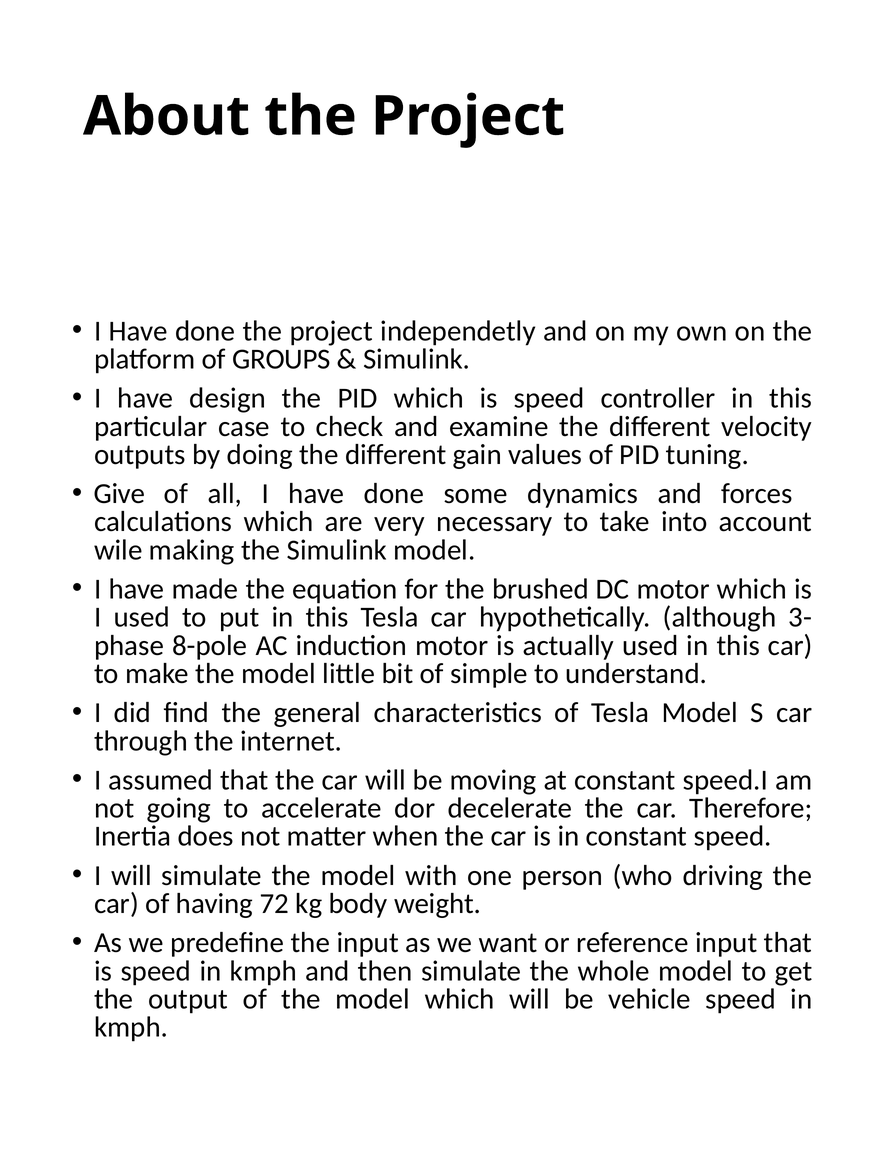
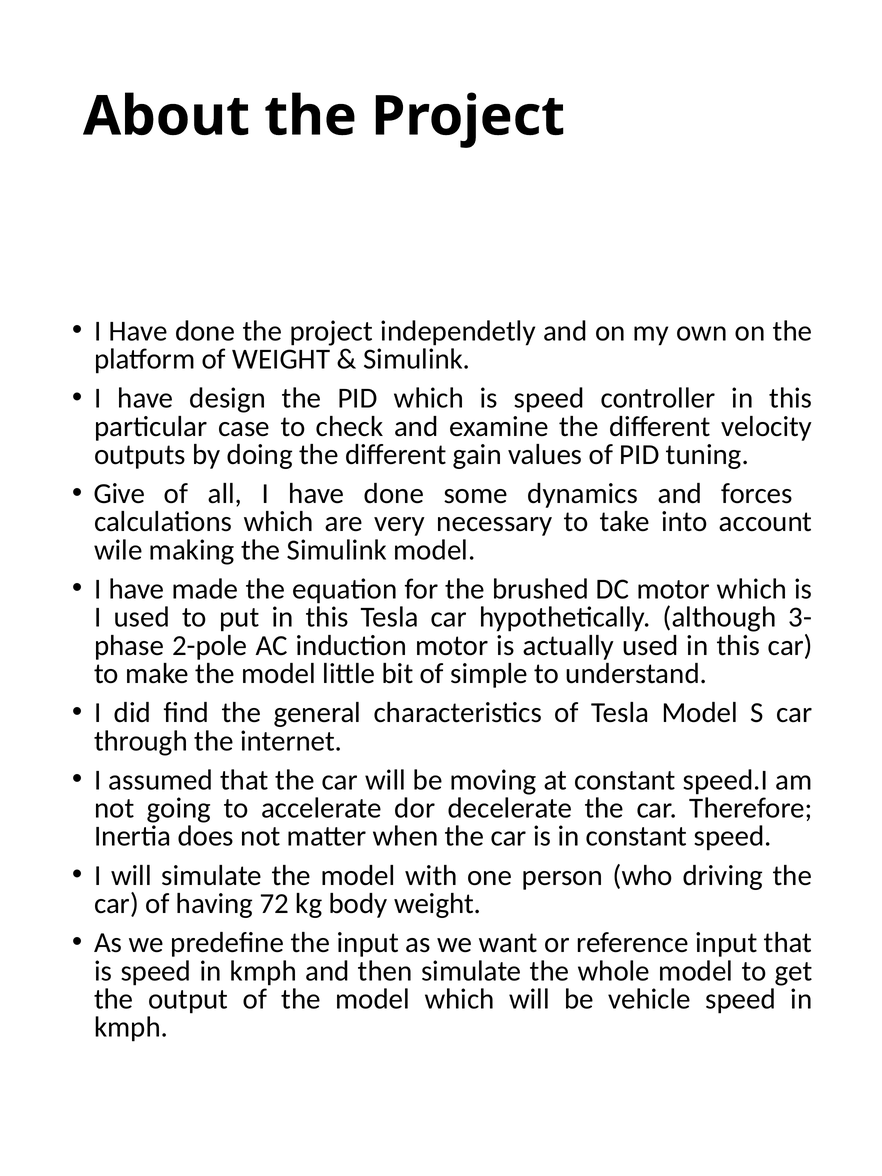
of GROUPS: GROUPS -> WEIGHT (281, 359)
8-pole: 8-pole -> 2-pole (210, 645)
